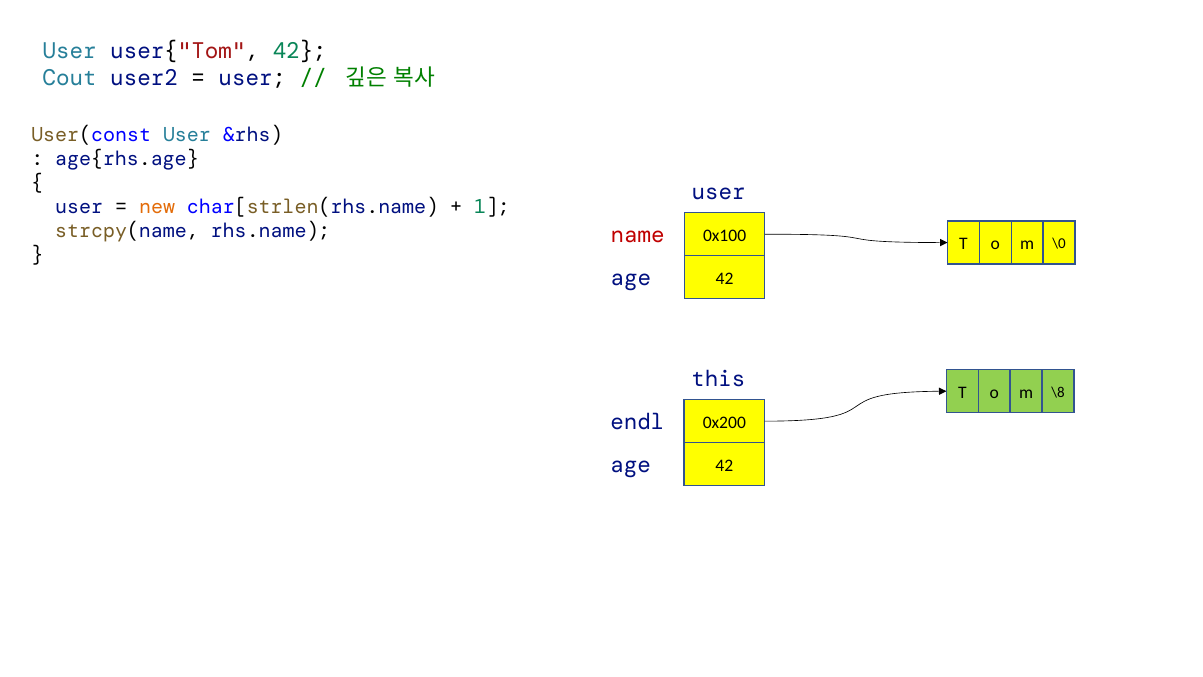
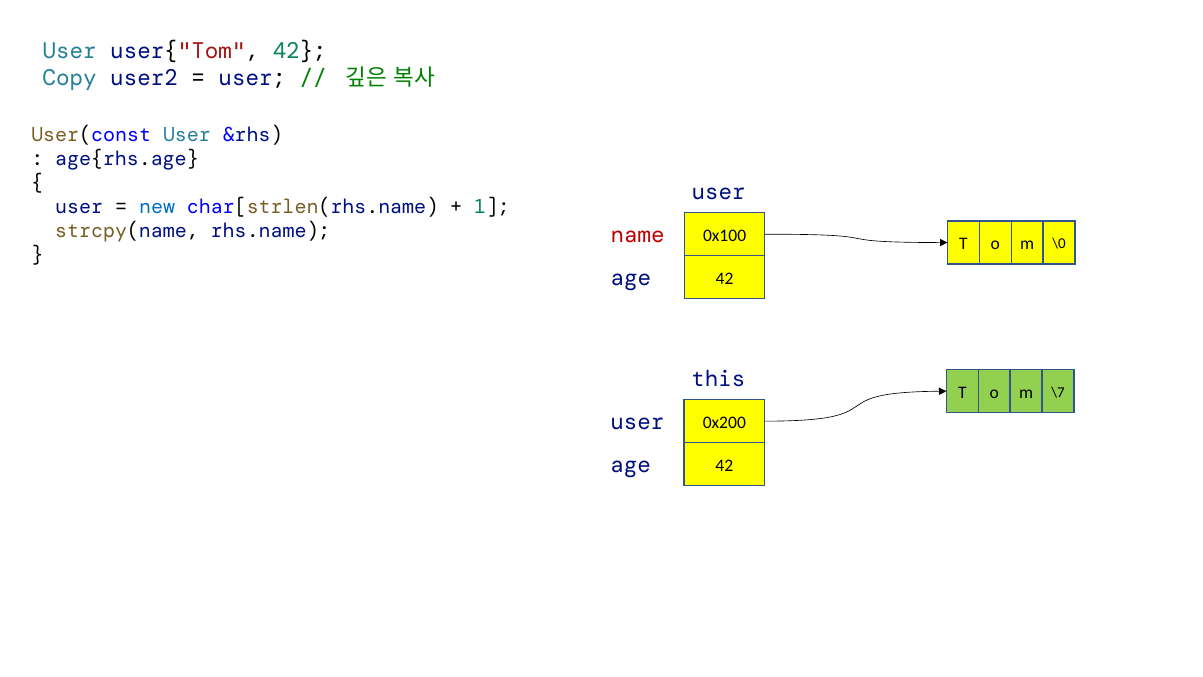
Cout: Cout -> Copy (70, 78)
new colour: orange -> blue (157, 207)
\8: \8 -> \7 (1058, 392)
endl: endl -> user (637, 422)
